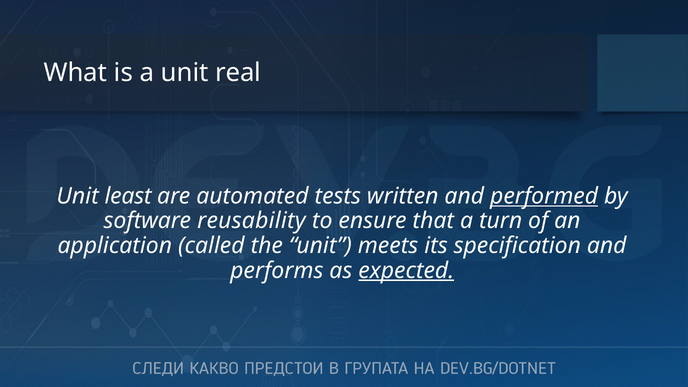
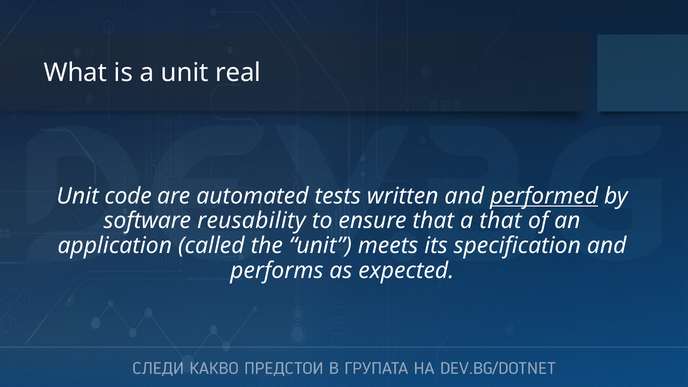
least: least -> code (128, 196)
a turn: turn -> that (500, 221)
expected underline: present -> none (406, 270)
